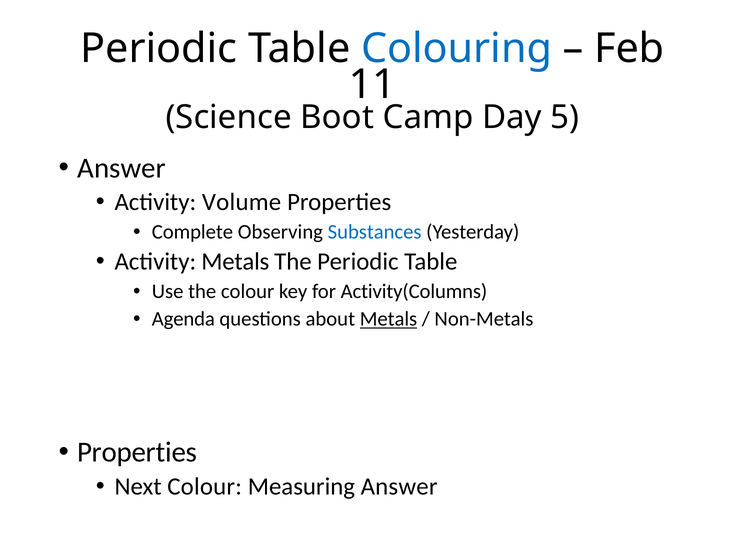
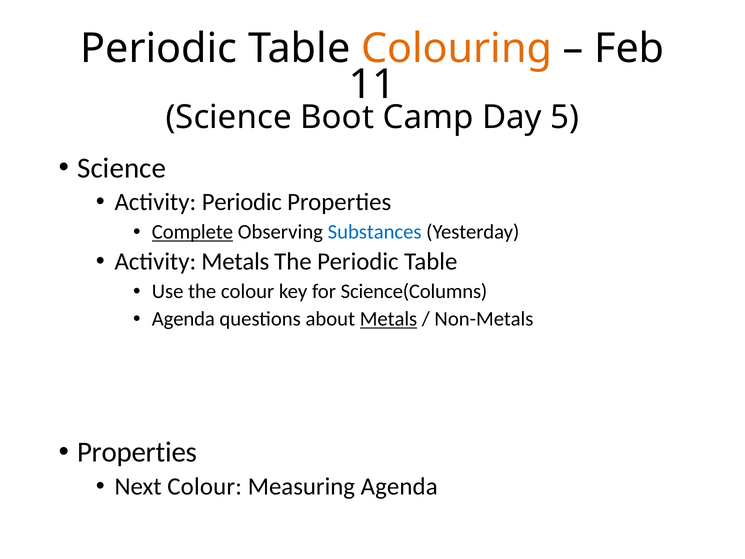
Colouring colour: blue -> orange (457, 49)
Answer: Answer -> Science (122, 168)
Activity Volume: Volume -> Periodic (242, 202)
Complete underline: none -> present (192, 232)
Activity(Columns: Activity(Columns -> Science(Columns (414, 291)
Measuring Answer: Answer -> Agenda (399, 486)
